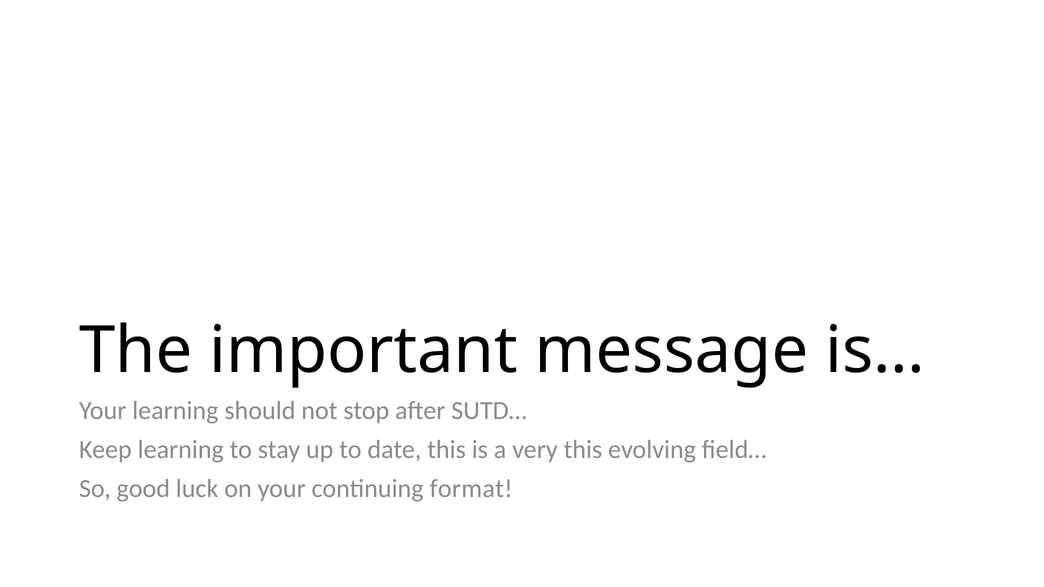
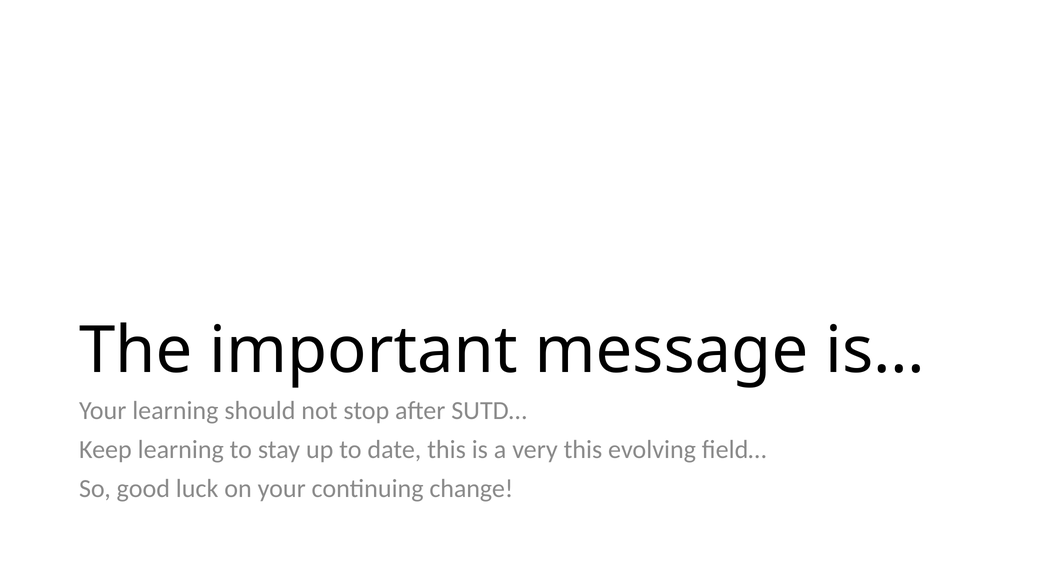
format: format -> change (471, 489)
